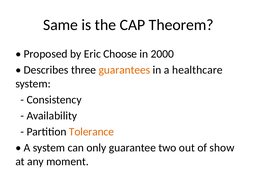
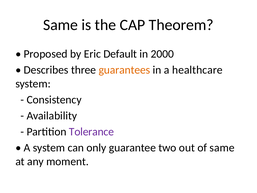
Choose: Choose -> Default (120, 54)
Tolerance colour: orange -> purple (91, 132)
of show: show -> same (222, 148)
